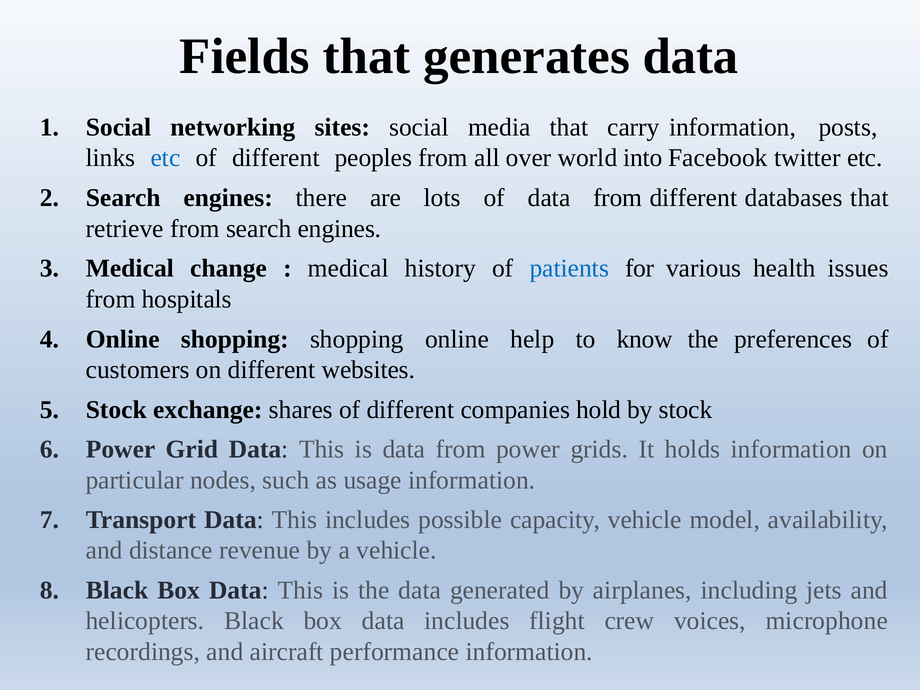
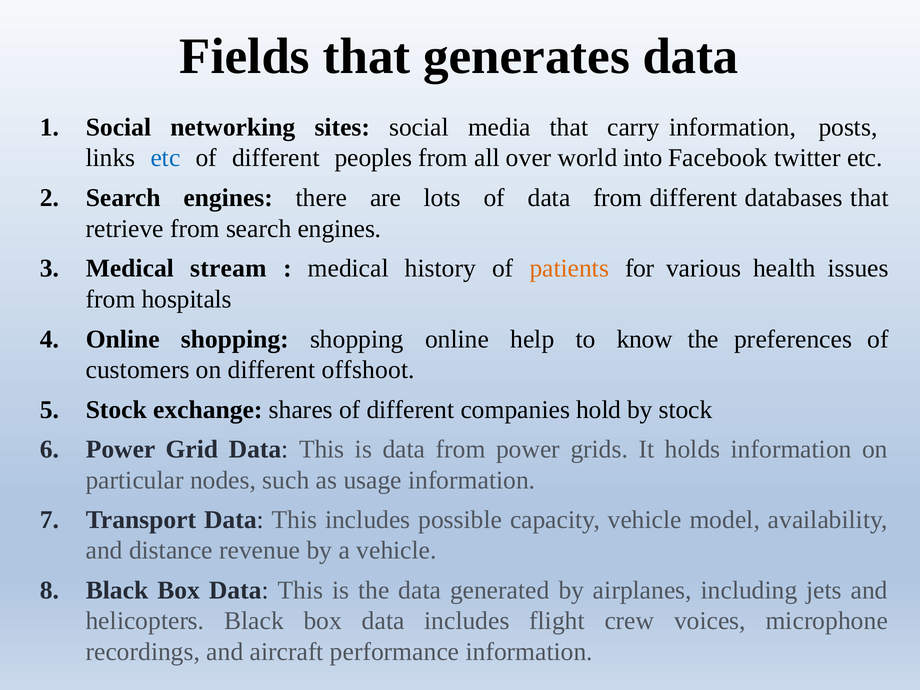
change: change -> stream (228, 268)
patients colour: blue -> orange (569, 268)
websites: websites -> offshoot (368, 370)
